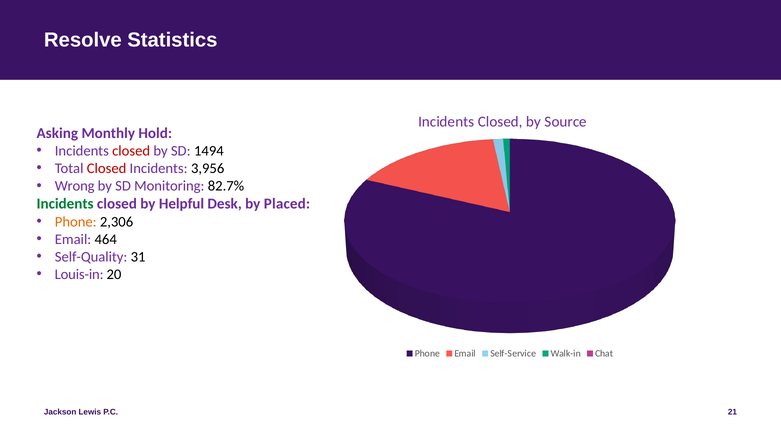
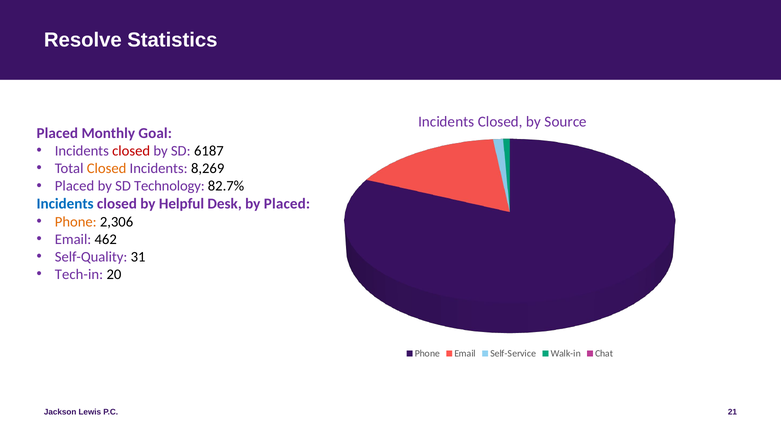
Asking: Asking -> Placed (57, 133)
Hold: Hold -> Goal (155, 133)
1494: 1494 -> 6187 (209, 151)
Closed colour: red -> orange (107, 169)
3,956: 3,956 -> 8,269 (208, 169)
Wrong: Wrong -> Placed (75, 186)
Monitoring: Monitoring -> Technology (169, 186)
Incidents colour: green -> blue (65, 204)
464: 464 -> 462 (106, 239)
Louis-in: Louis-in -> Tech-in (79, 275)
